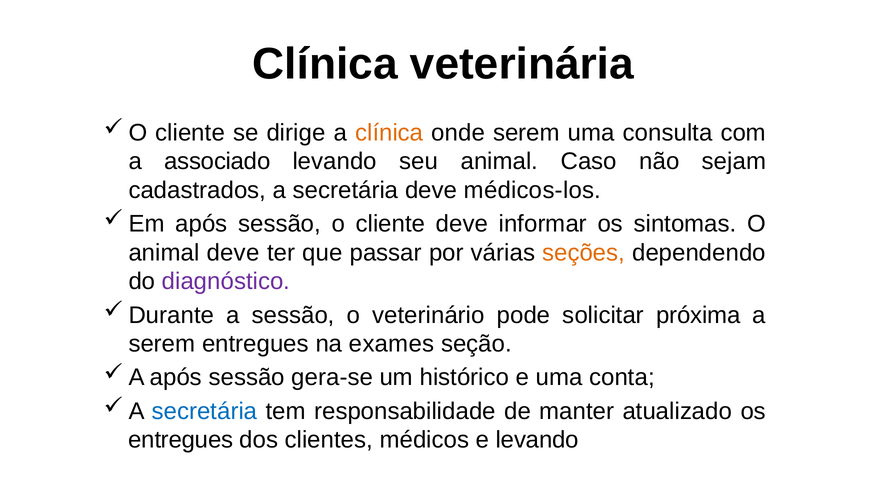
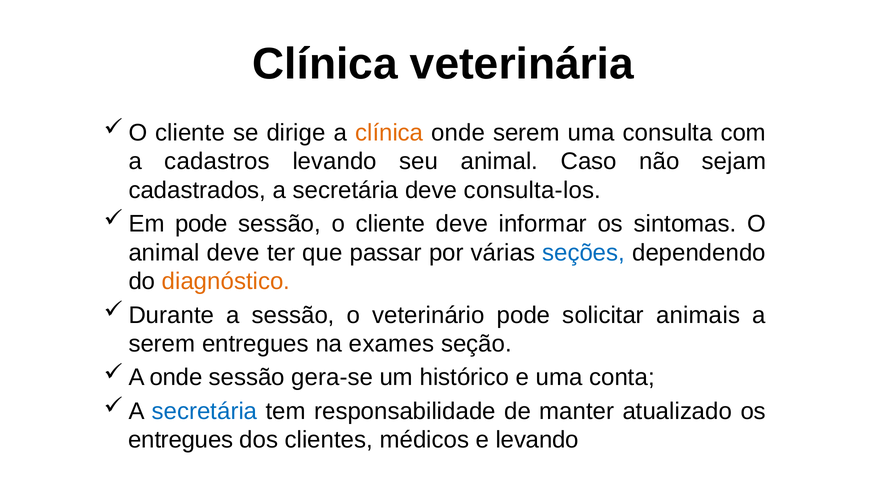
associado: associado -> cadastros (217, 161)
médicos-los: médicos-los -> consulta-los (532, 190)
após: após -> pode (201, 224)
seções colour: orange -> blue (584, 253)
diagnóstico colour: purple -> orange (226, 281)
próxima: próxima -> animais (698, 315)
após: após -> onde (176, 377)
